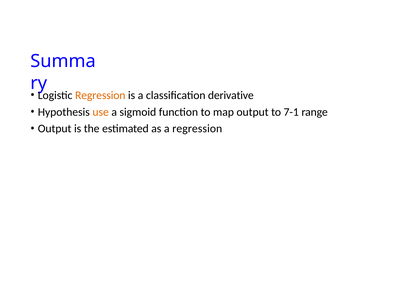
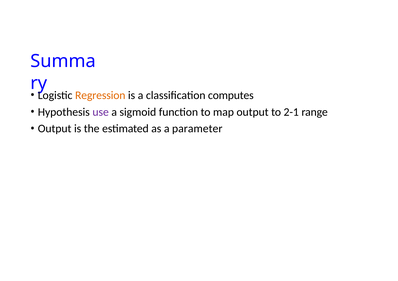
derivative: derivative -> computes (231, 95)
use colour: orange -> purple (101, 112)
7-1: 7-1 -> 2-1 (291, 112)
a regression: regression -> parameter (197, 129)
